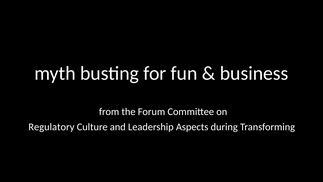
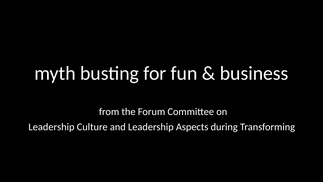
Regulatory: Regulatory -> Leadership (51, 127)
